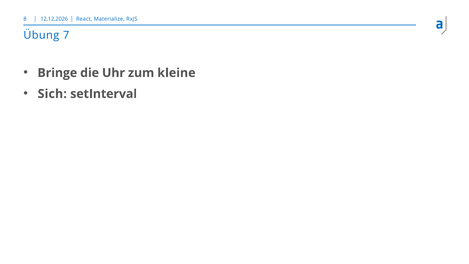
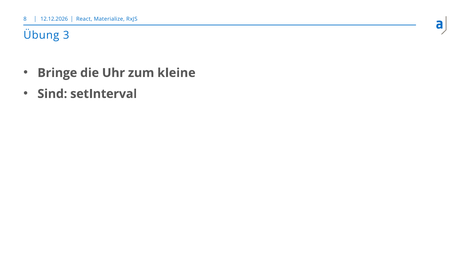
7: 7 -> 3 (66, 35)
Sich: Sich -> Sind (52, 94)
